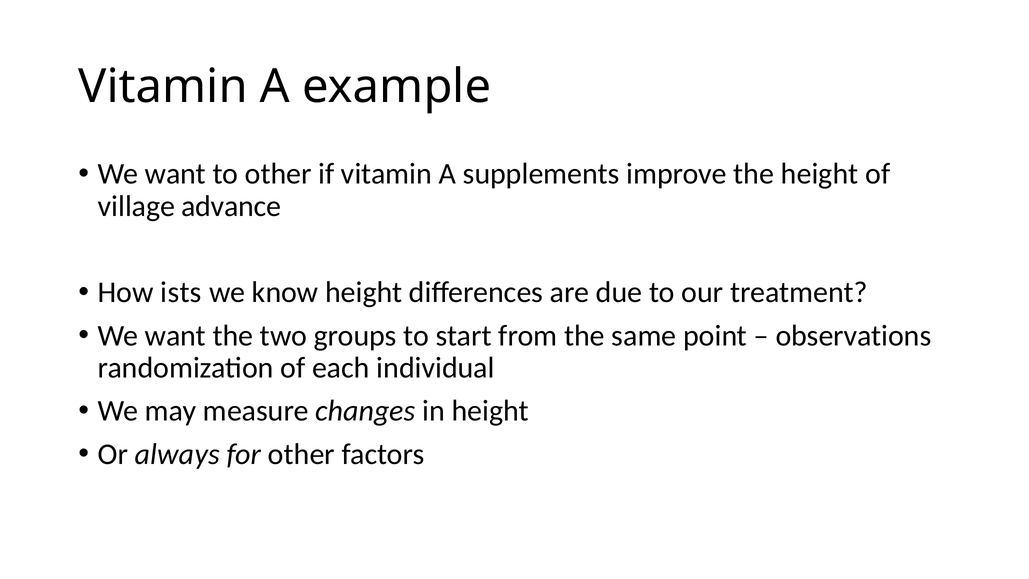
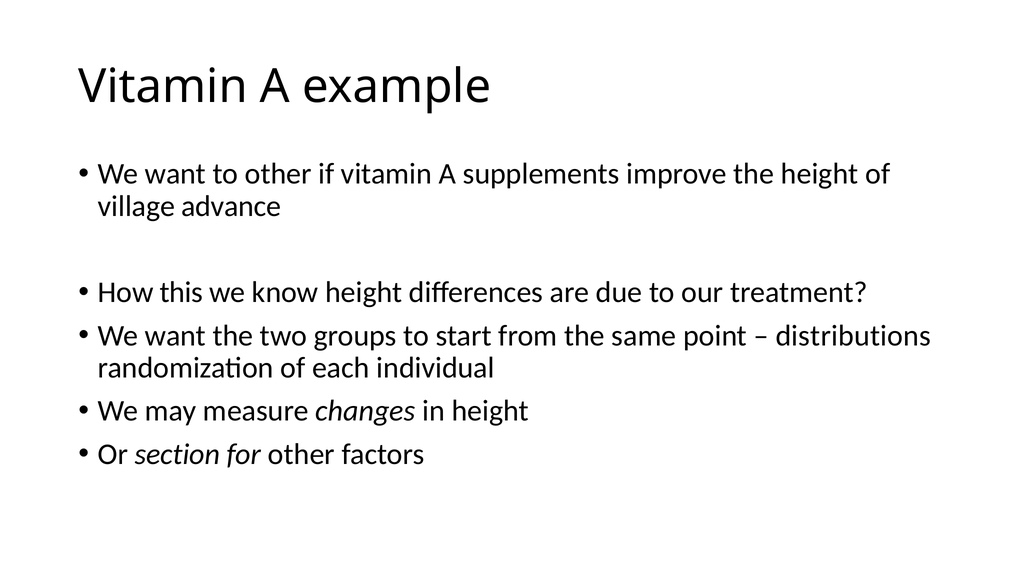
ists: ists -> this (181, 292)
observations: observations -> distributions (853, 335)
always: always -> section (177, 454)
